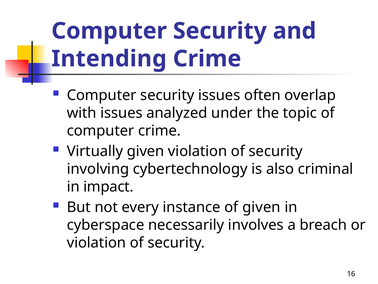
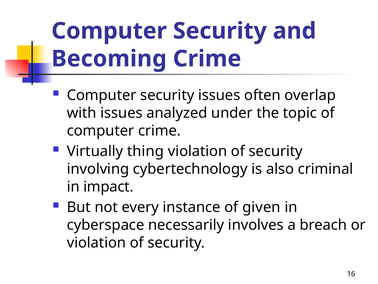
Intending: Intending -> Becoming (109, 59)
Virtually given: given -> thing (145, 151)
